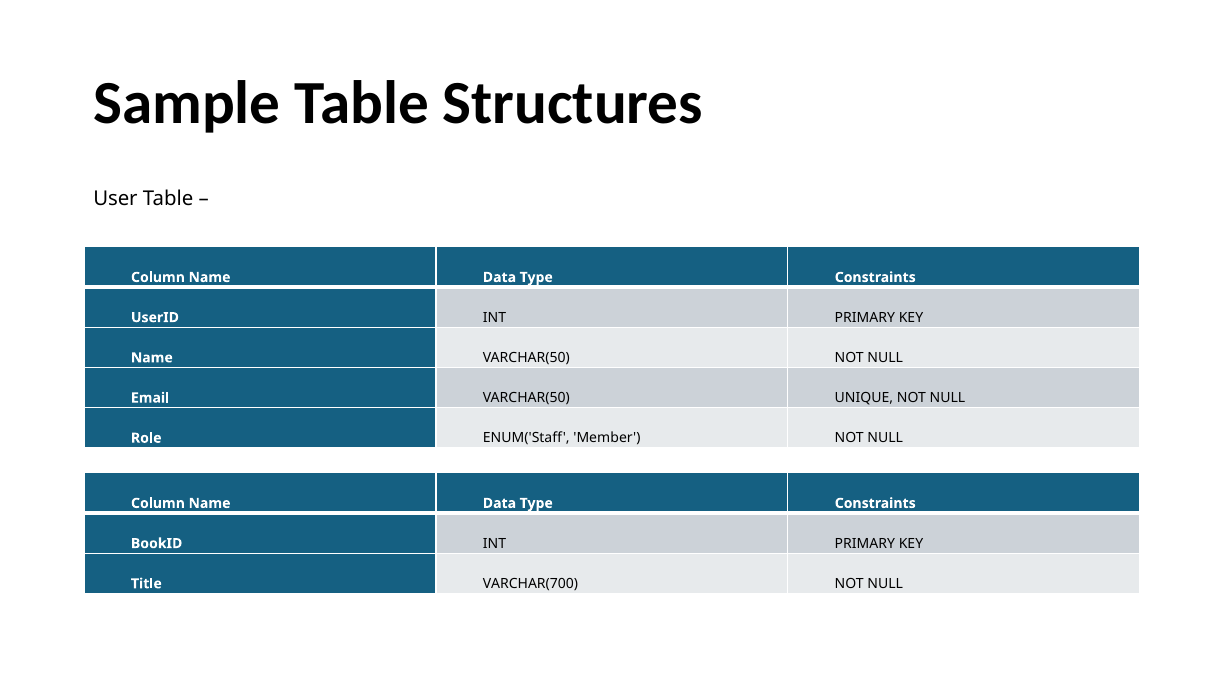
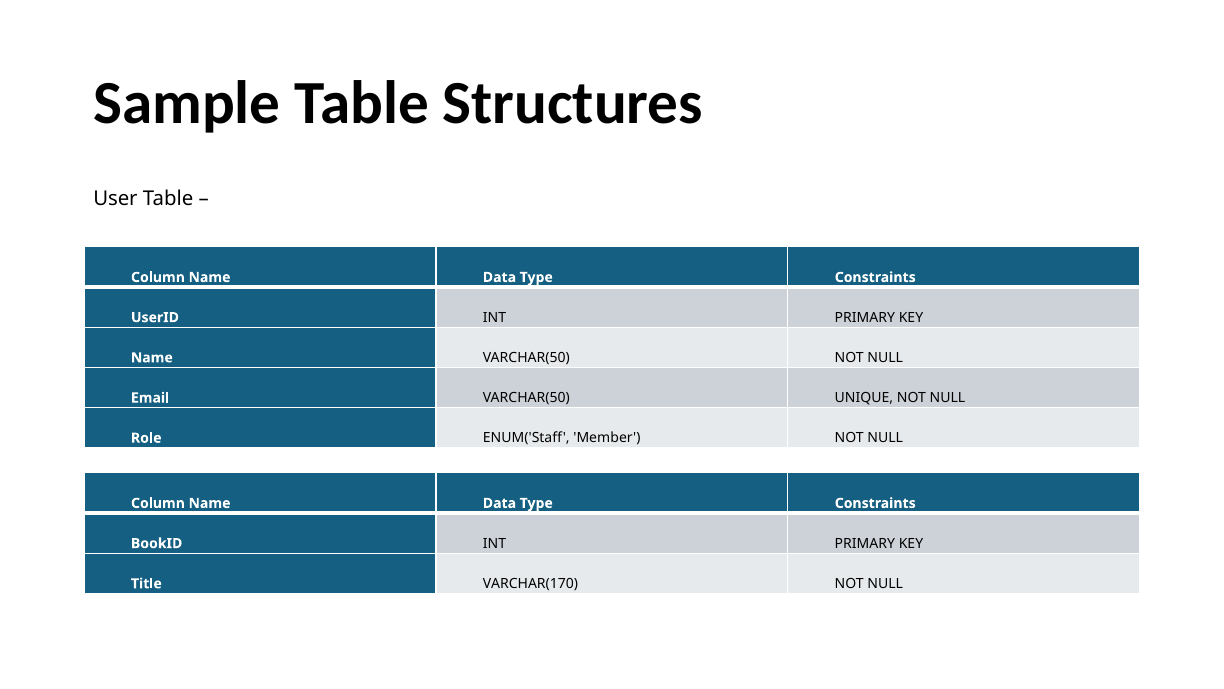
VARCHAR(700: VARCHAR(700 -> VARCHAR(170 (530, 583)
